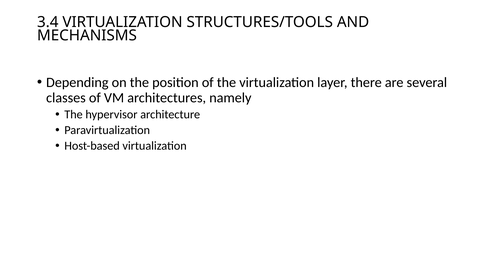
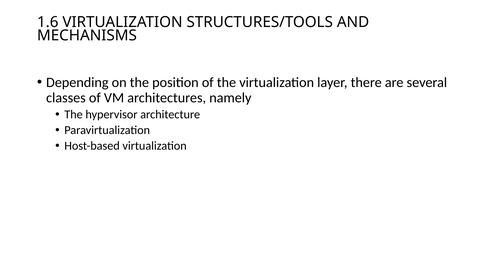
3.4: 3.4 -> 1.6 (48, 22)
